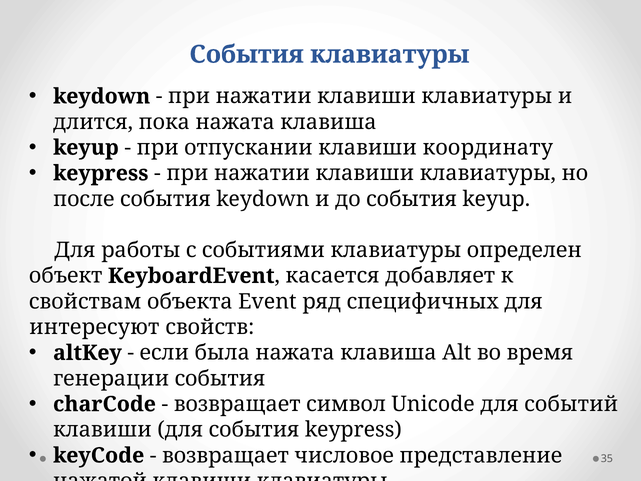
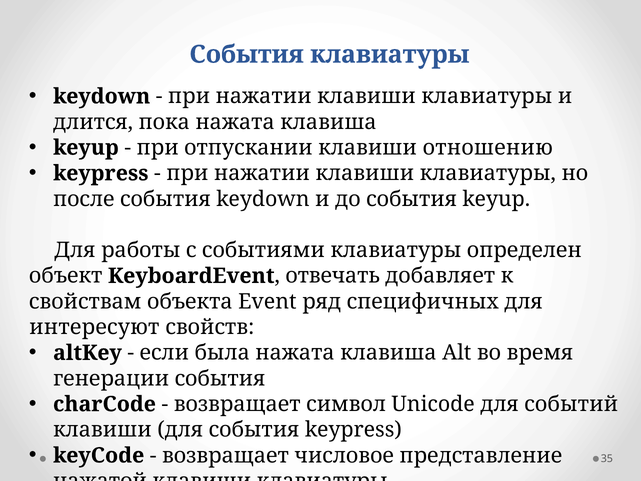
координату: координату -> отношению (488, 148)
касается: касается -> отвечать (333, 276)
